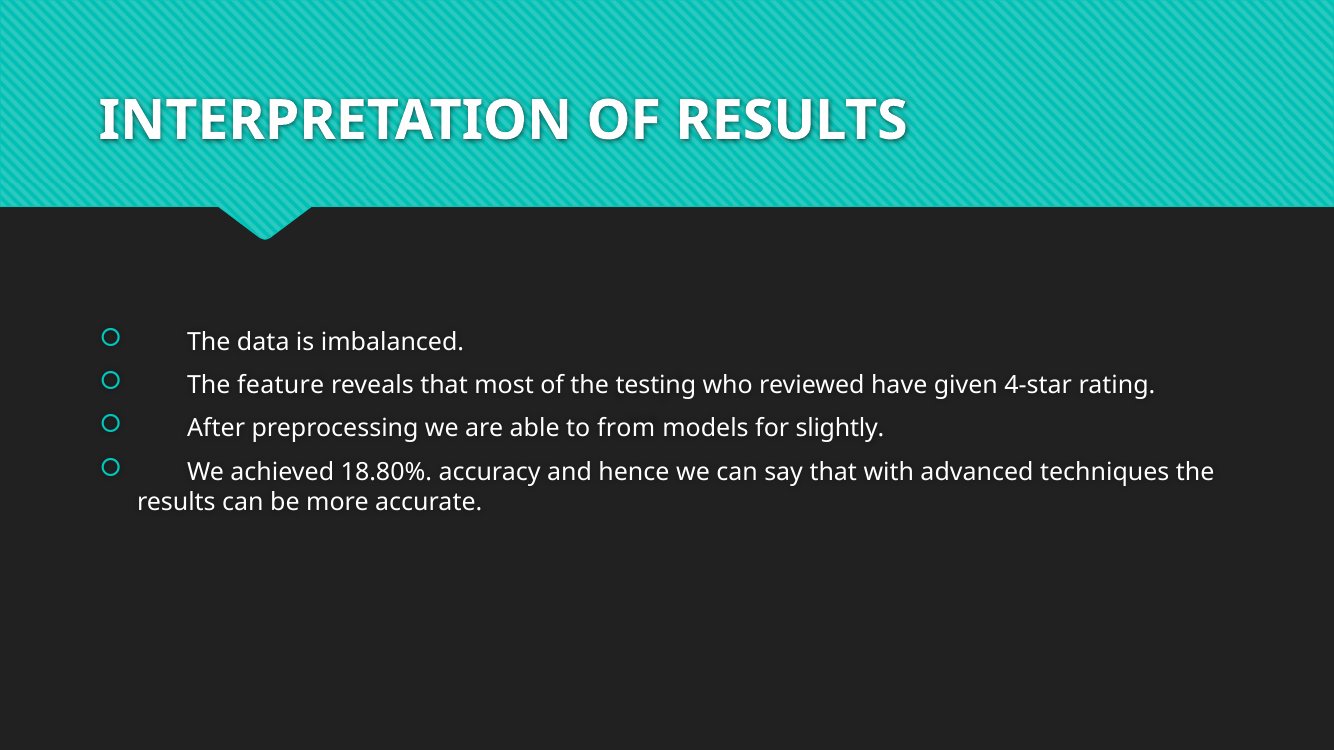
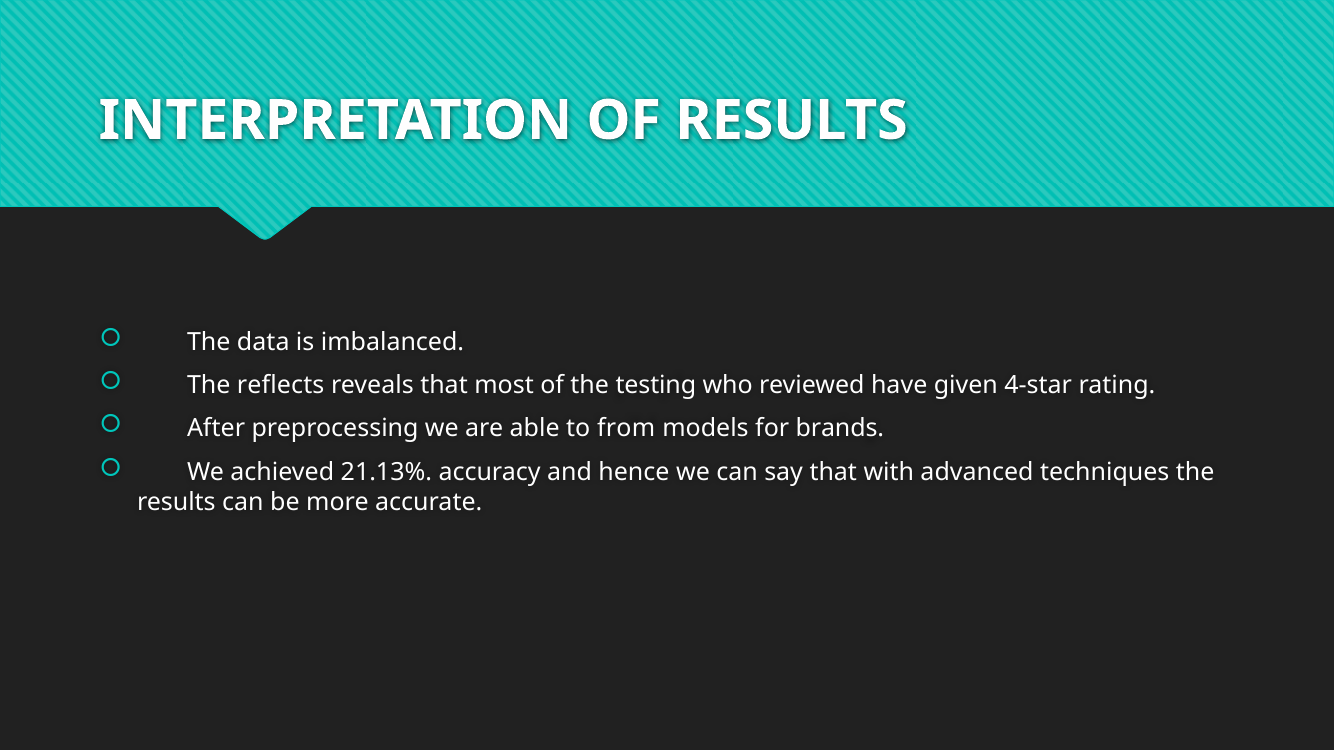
feature: feature -> reflects (281, 385)
slightly: slightly -> brands (840, 429)
18.80%: 18.80% -> 21.13% (386, 472)
